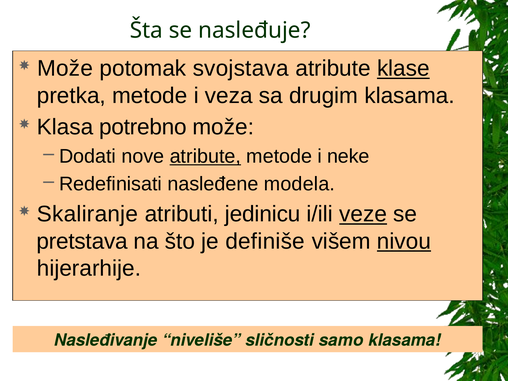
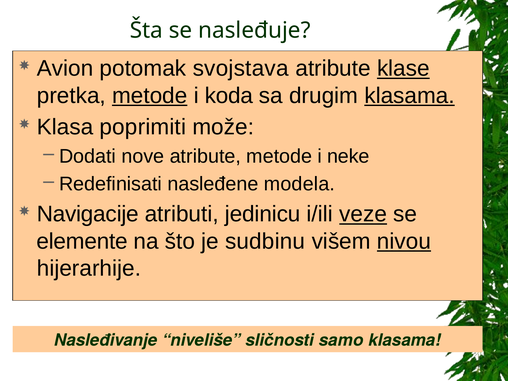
Može: Može -> Avion (65, 68)
metode underline: none -> present (150, 96)
veza: veza -> koda (229, 96)
klasama underline: none -> present (410, 96)
potrebno: potrebno -> poprimiti (143, 127)
atribute underline: present -> none (205, 156)
Skaliranje: Skaliranje -> Navigacije (88, 214)
pretstava: pretstava -> elemente (82, 241)
definiše: definiše -> sudbinu (265, 241)
